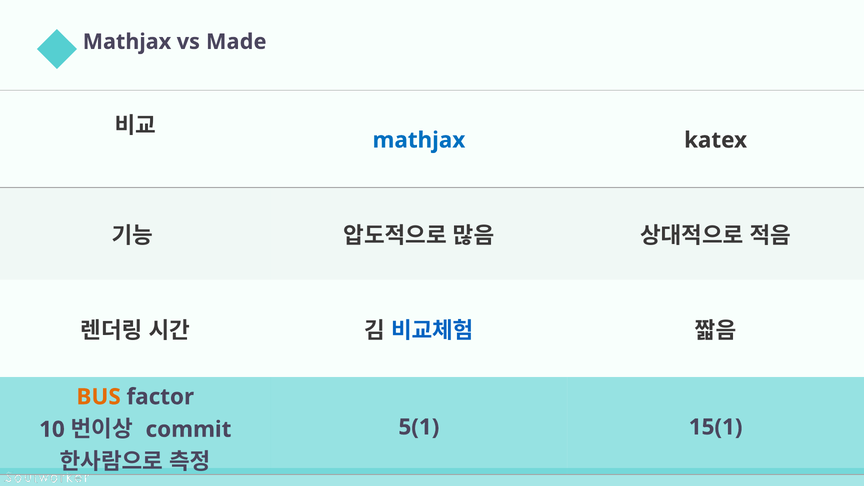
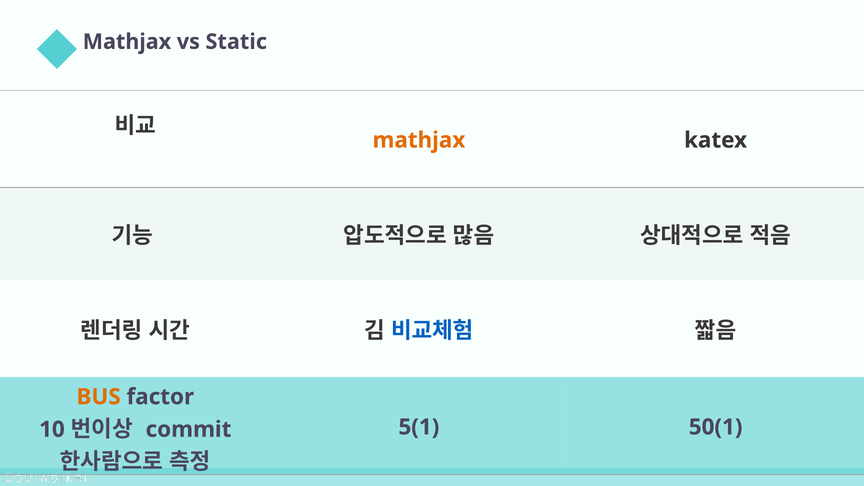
Made: Made -> Static (236, 42)
mathjax colour: blue -> orange (419, 140)
15(1: 15(1 -> 50(1 (716, 427)
